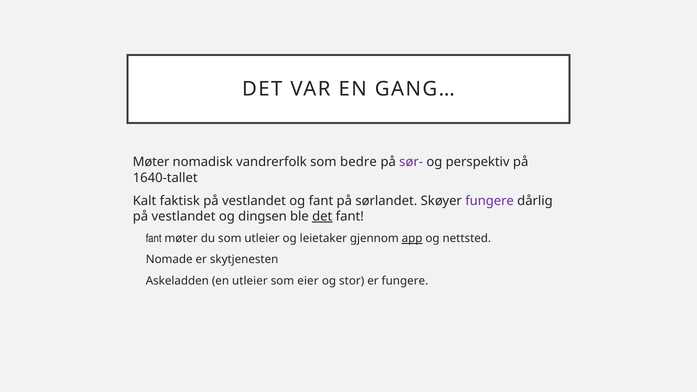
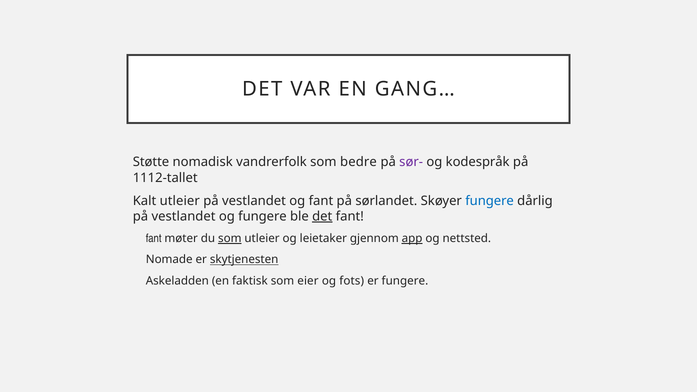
Møter: Møter -> Støtte (151, 162)
perspektiv: perspektiv -> kodespråk (478, 162)
1640-tallet: 1640-tallet -> 1112-tallet (165, 178)
Kalt faktisk: faktisk -> utleier (180, 201)
fungere colour: purple -> blue (490, 201)
og dingsen: dingsen -> fungere (262, 216)
som underline: none -> present (230, 238)
skytjenesten underline: none -> present (244, 260)
en utleier: utleier -> faktisk (250, 281)
stor: stor -> fots (352, 281)
